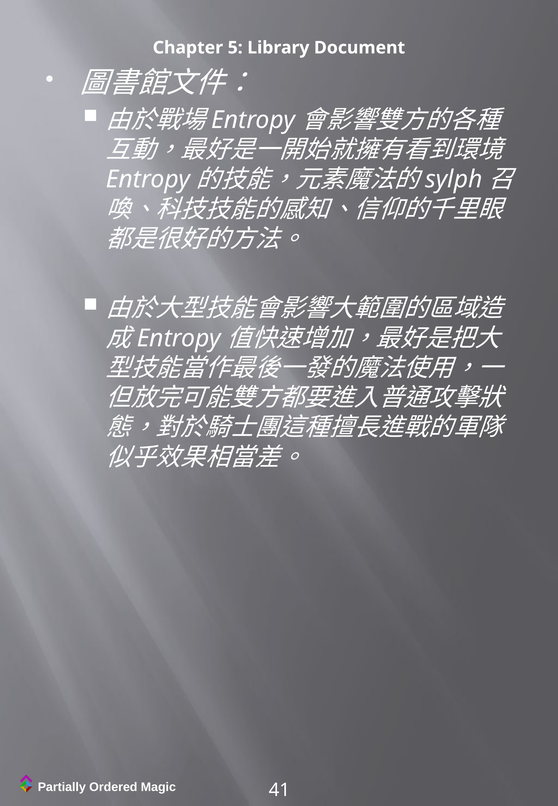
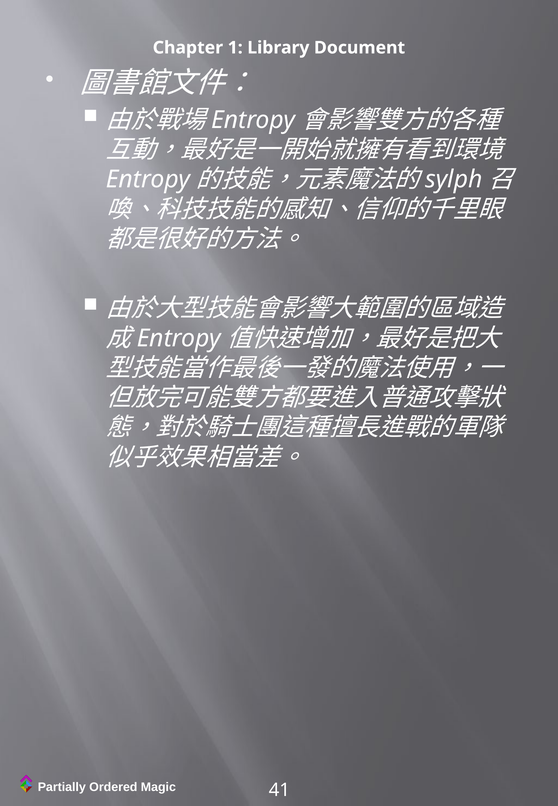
5: 5 -> 1 (235, 48)
